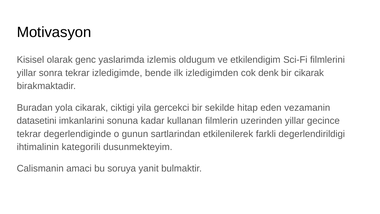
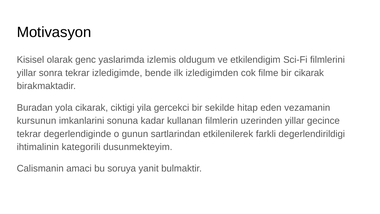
denk: denk -> filme (268, 73)
datasetini: datasetini -> kursunun (37, 121)
